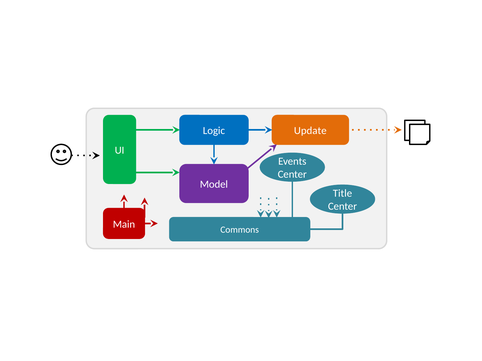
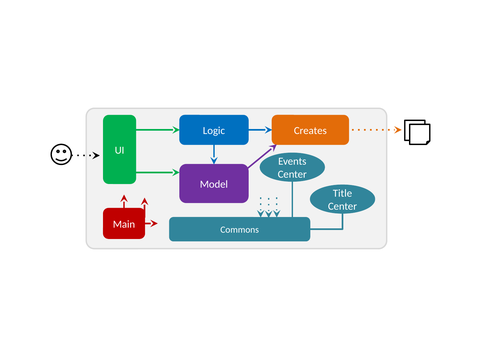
Update: Update -> Creates (310, 131)
